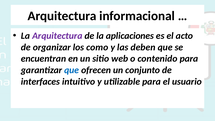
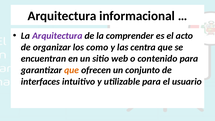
aplicaciones: aplicaciones -> comprender (130, 36)
deben: deben -> centra (143, 47)
que colour: blue -> orange (72, 70)
